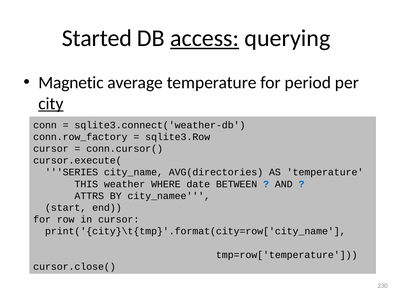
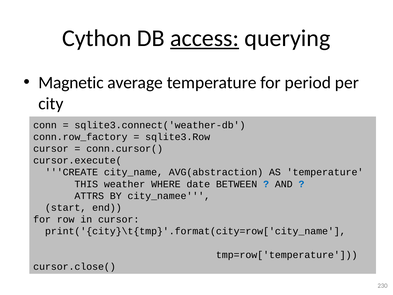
Started: Started -> Cython (97, 38)
city underline: present -> none (51, 103)
SERIES: SERIES -> CREATE (72, 172)
AVG(directories: AVG(directories -> AVG(abstraction (216, 172)
